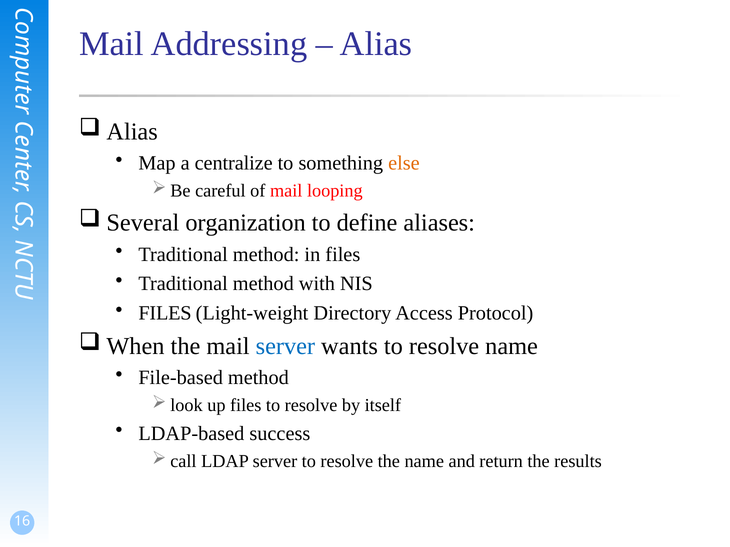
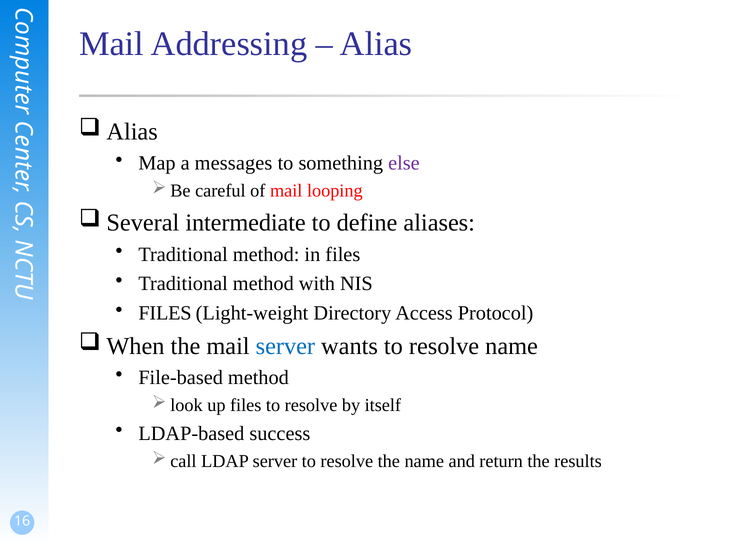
centralize: centralize -> messages (234, 163)
else colour: orange -> purple (404, 163)
organization: organization -> intermediate (246, 223)
